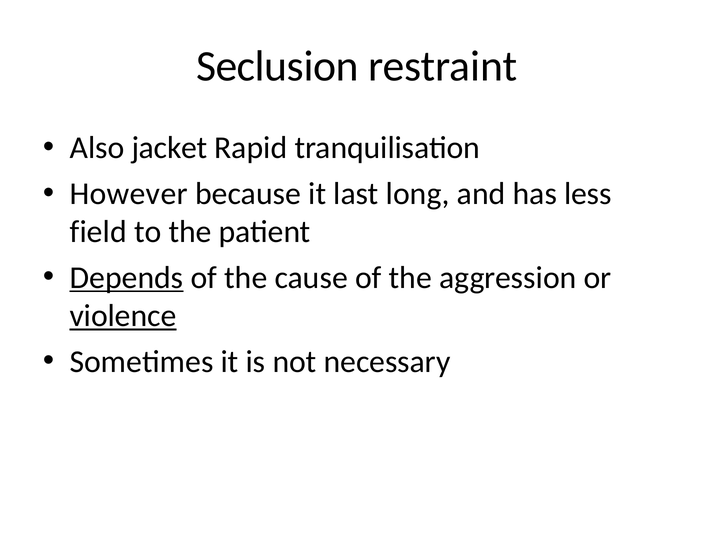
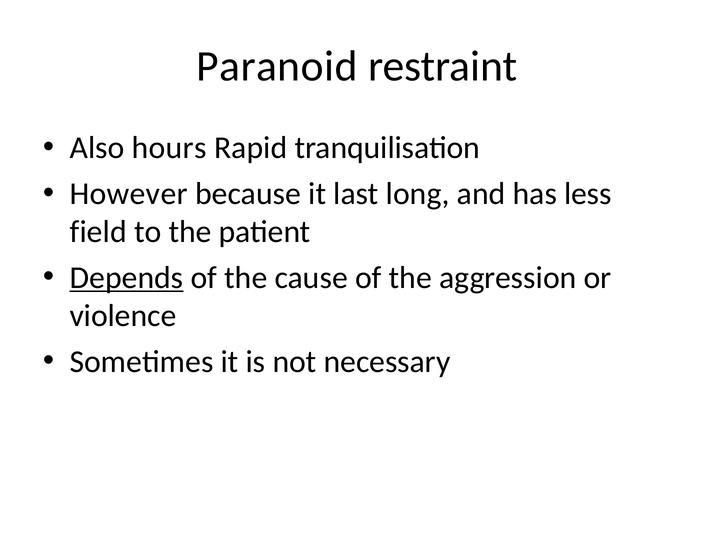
Seclusion: Seclusion -> Paranoid (277, 66)
jacket: jacket -> hours (169, 148)
violence underline: present -> none (123, 316)
